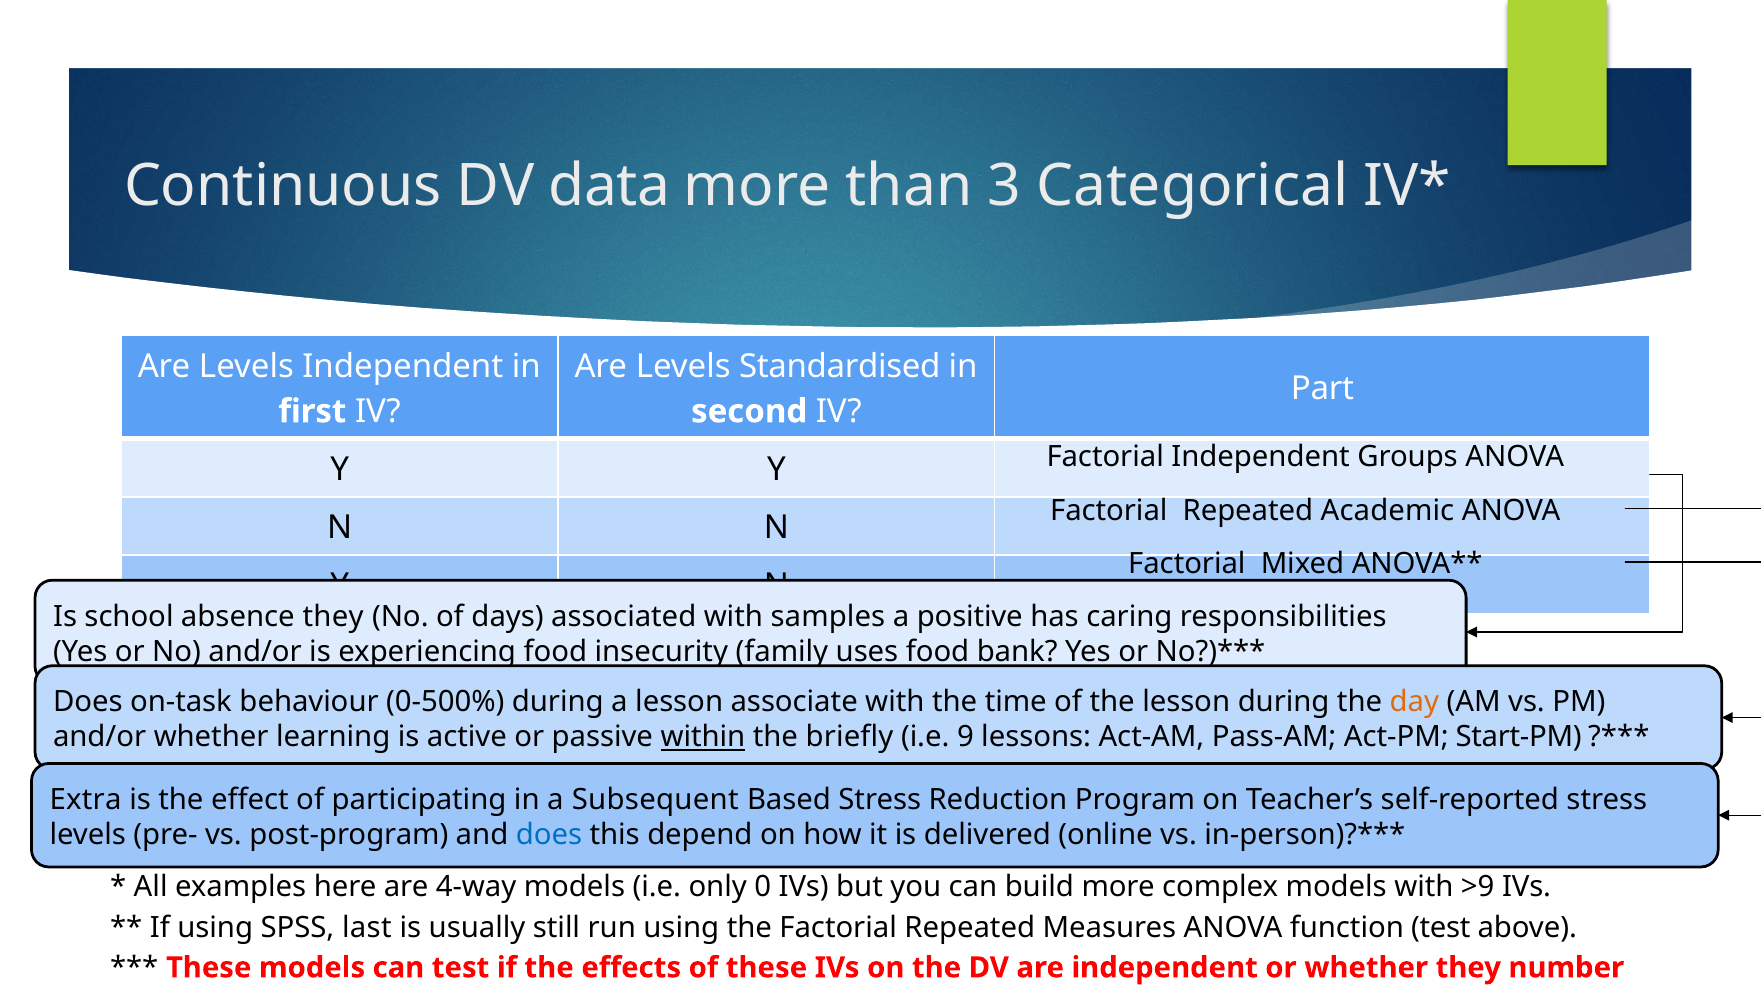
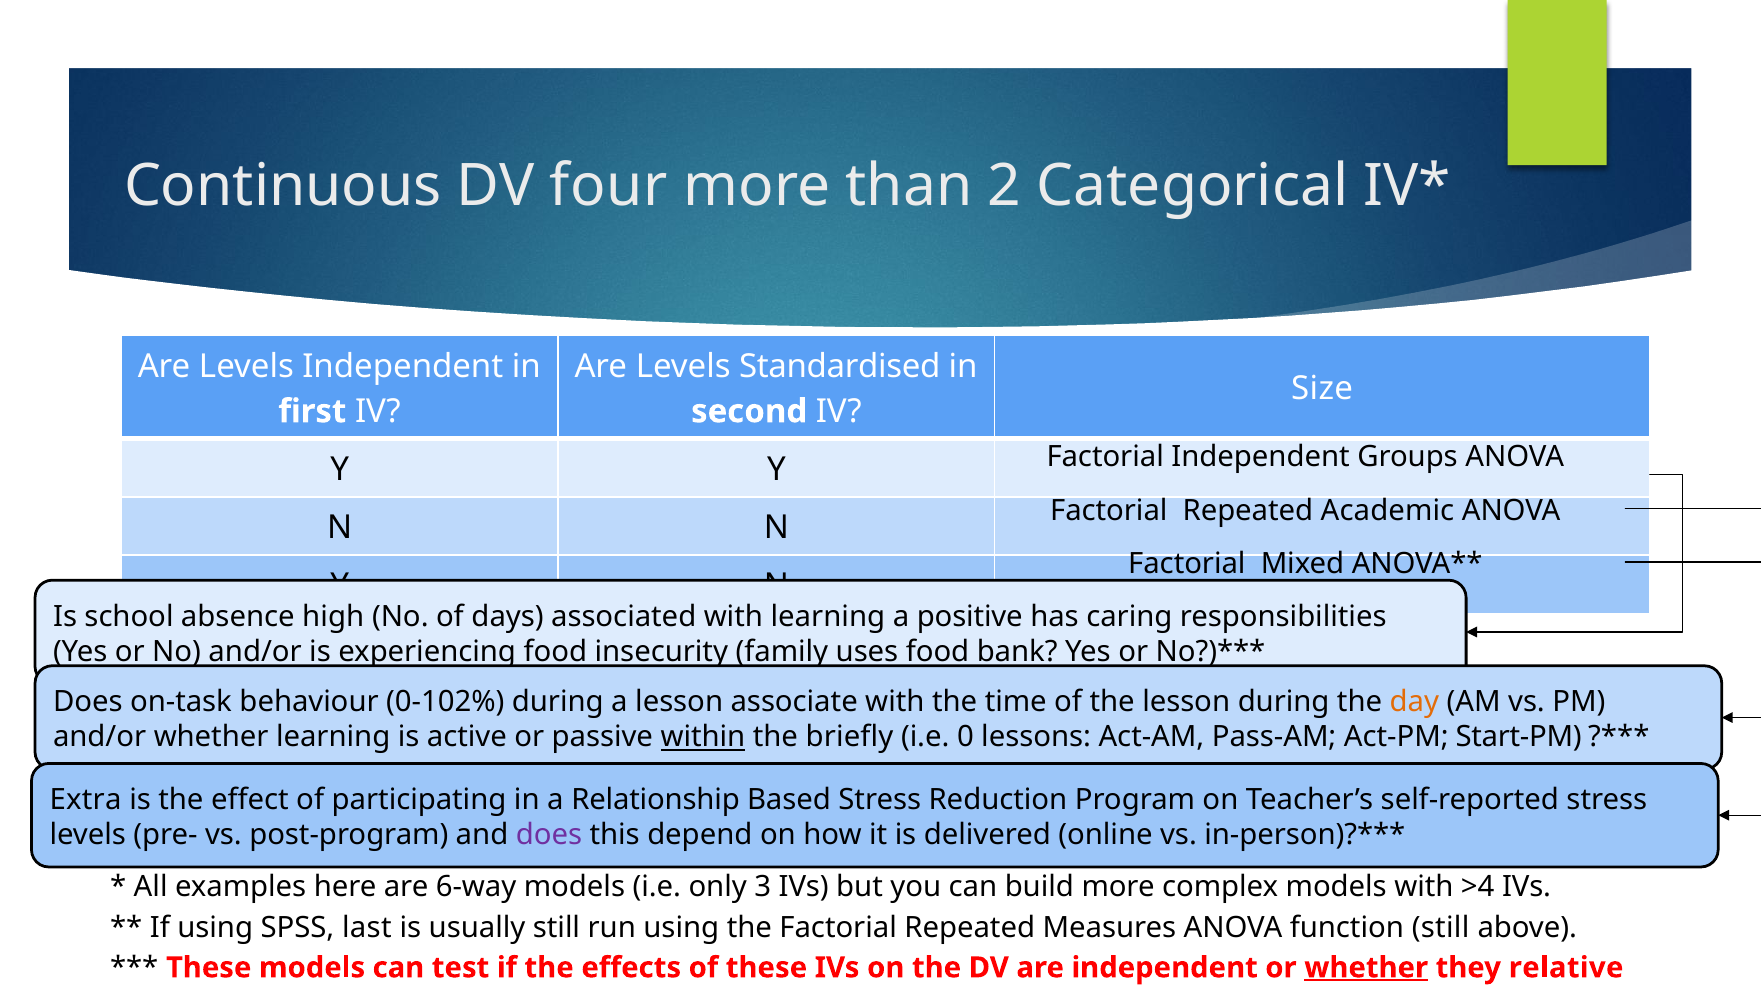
data: data -> four (609, 186)
3: 3 -> 2 (1005, 186)
Part: Part -> Size (1322, 389)
absence they: they -> high (333, 616)
with samples: samples -> learning (828, 616)
0-500%: 0-500% -> 0-102% (445, 702)
9: 9 -> 0 (965, 737)
Subsequent: Subsequent -> Relationship (656, 799)
does colour: blue -> purple (549, 834)
4-way: 4-way -> 6-way (476, 887)
0: 0 -> 3 (763, 887)
>9: >9 -> >4 (1478, 887)
function test: test -> still (1441, 927)
whether underline: none -> present (1366, 967)
number: number -> relative (1566, 967)
